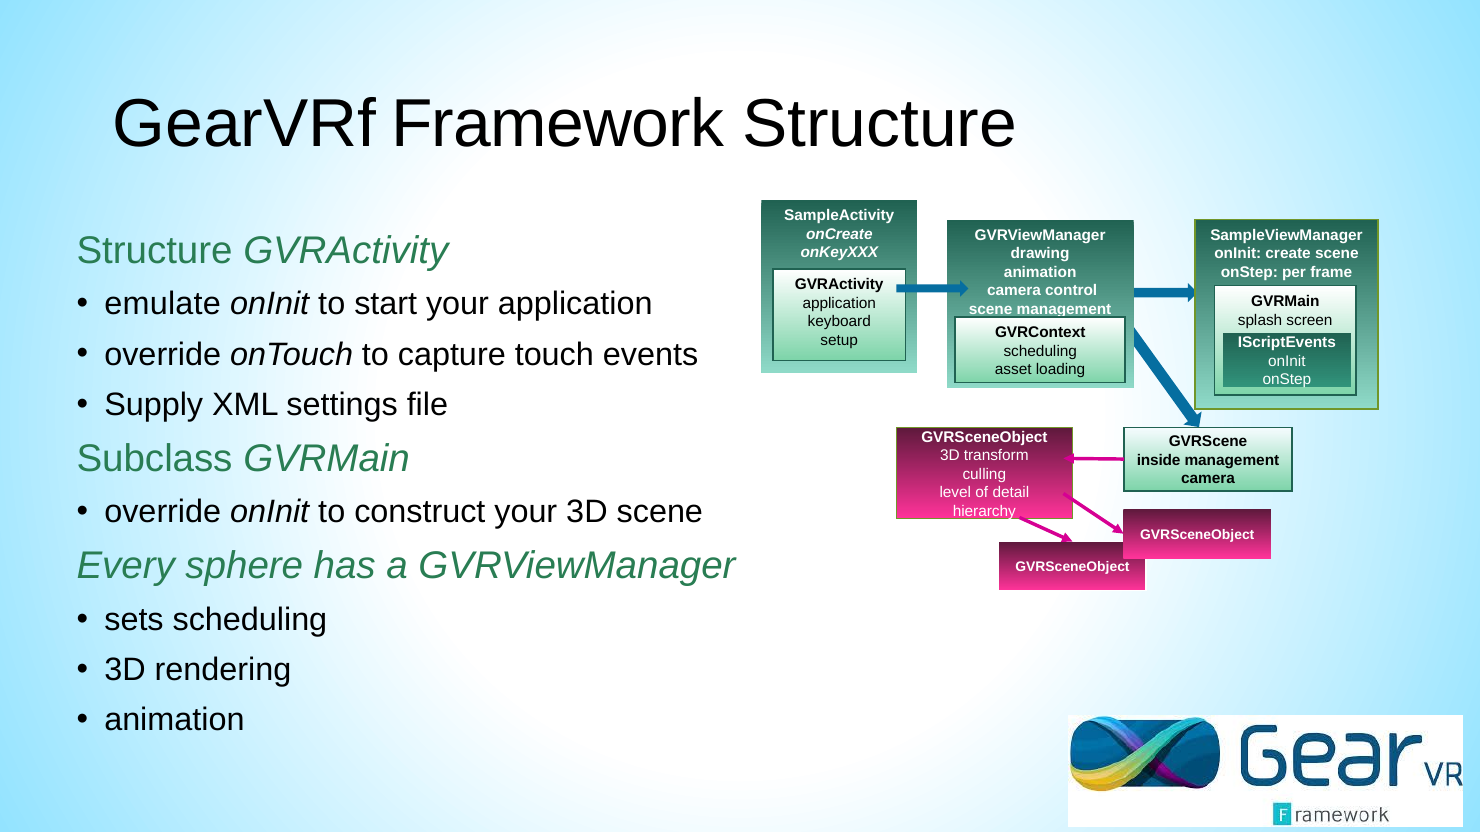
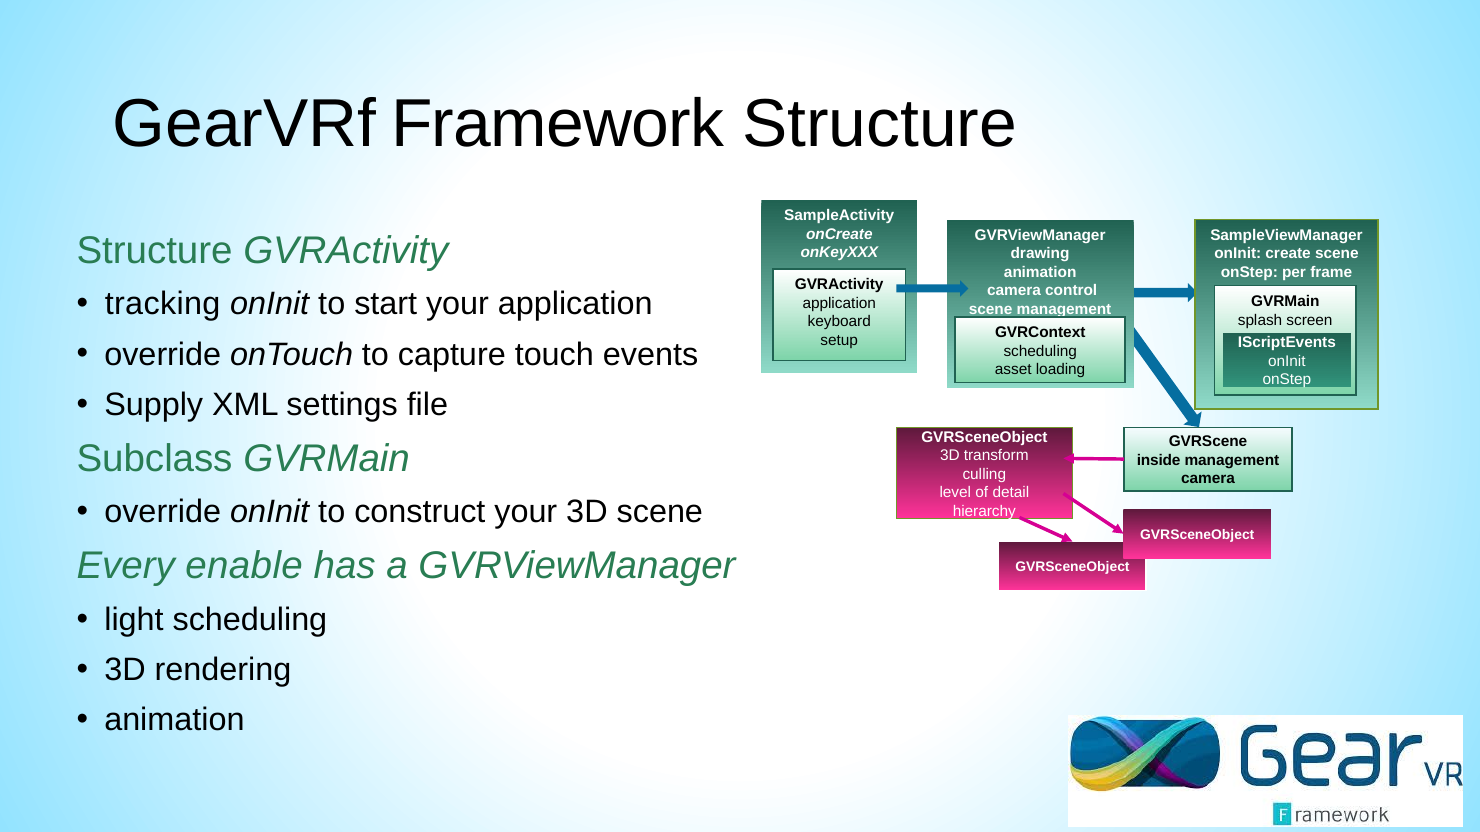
emulate: emulate -> tracking (163, 304)
sphere: sphere -> enable (244, 566)
sets: sets -> light (134, 620)
